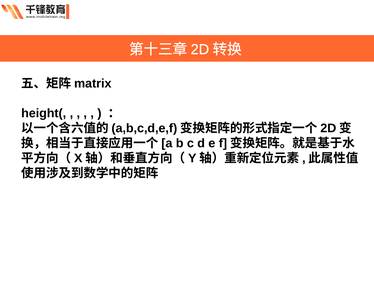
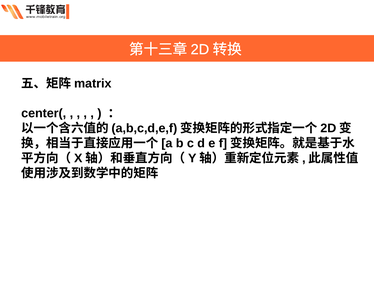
height(: height( -> center( (44, 113)
